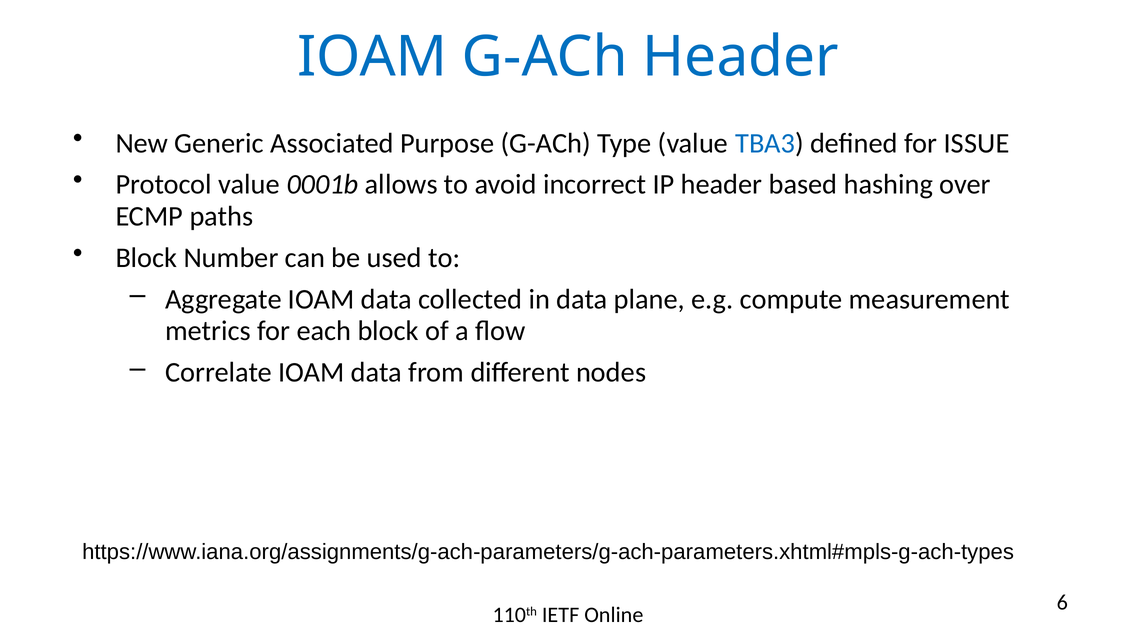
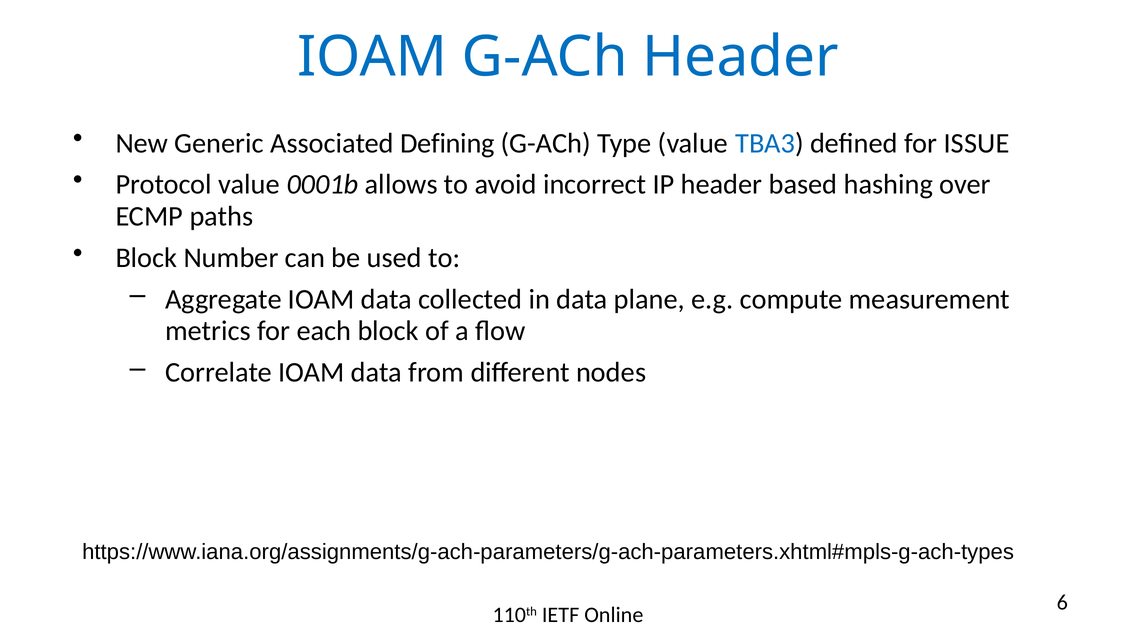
Purpose: Purpose -> Defining (447, 143)
